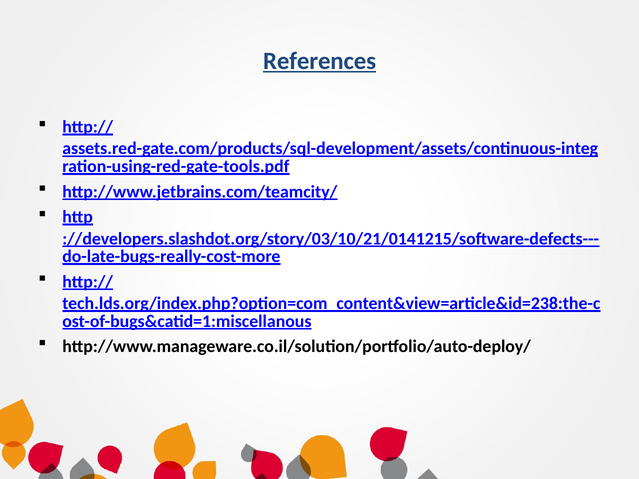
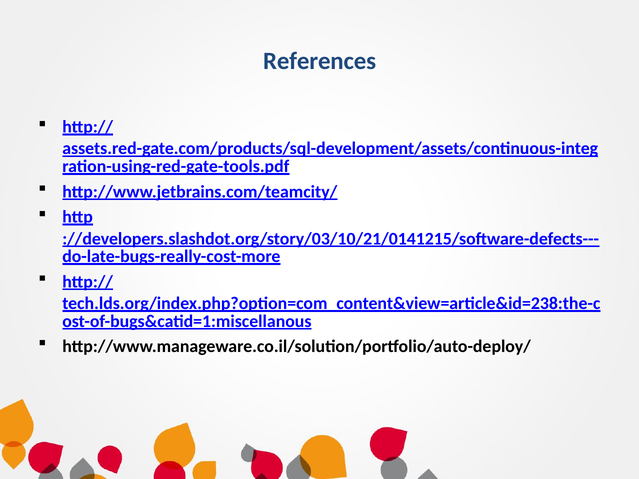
References underline: present -> none (320, 61)
